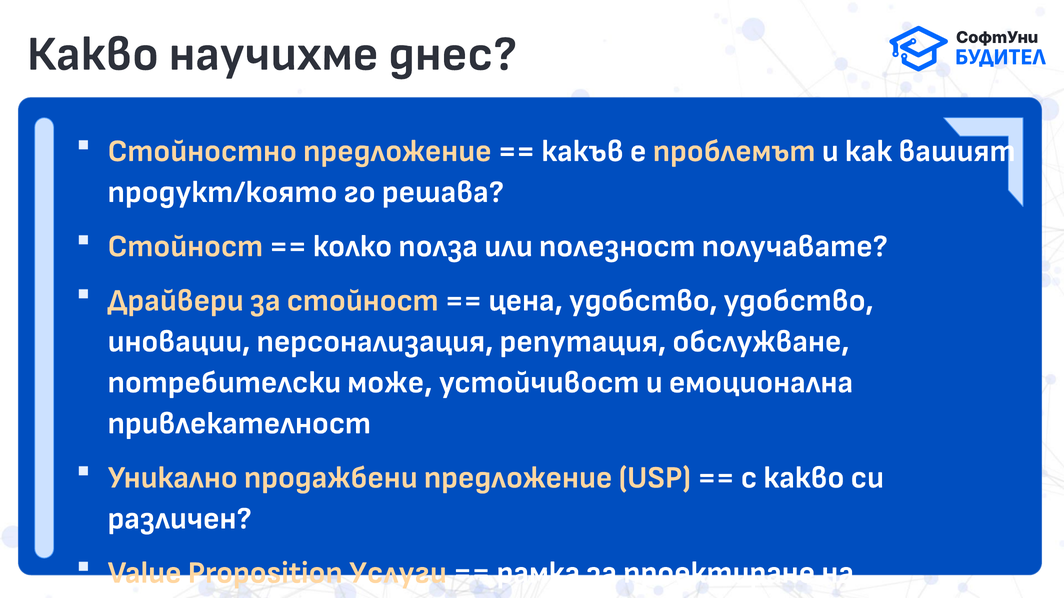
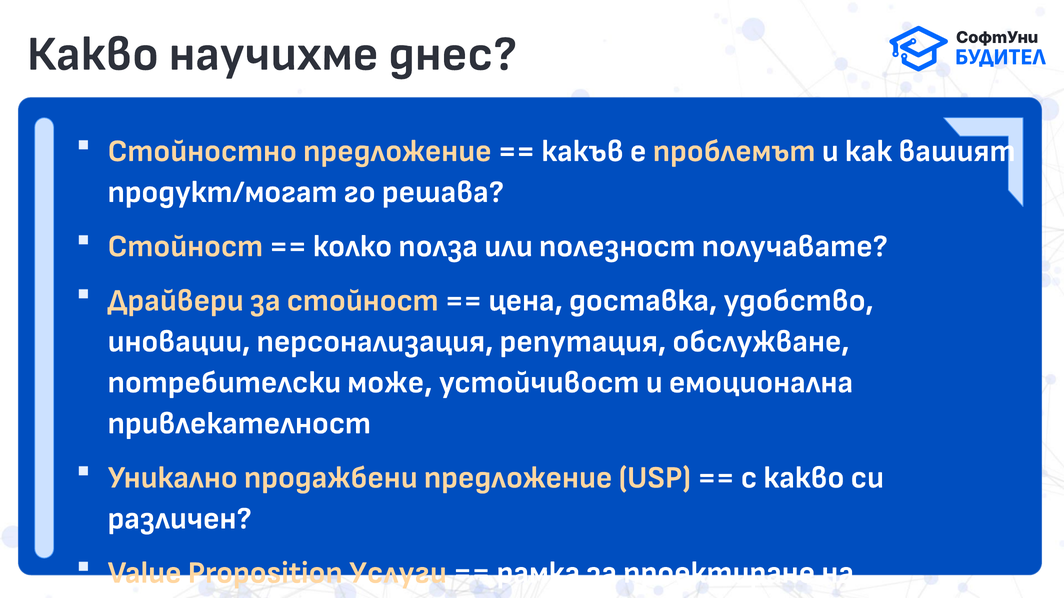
продукт/която: продукт/която -> продукт/могат (223, 192)
цена удобство: удобство -> доставка (643, 301)
